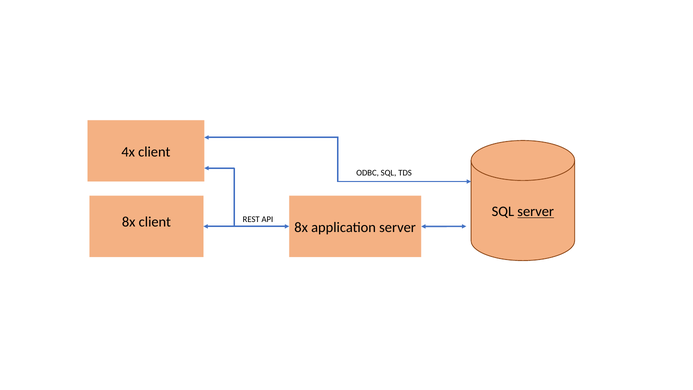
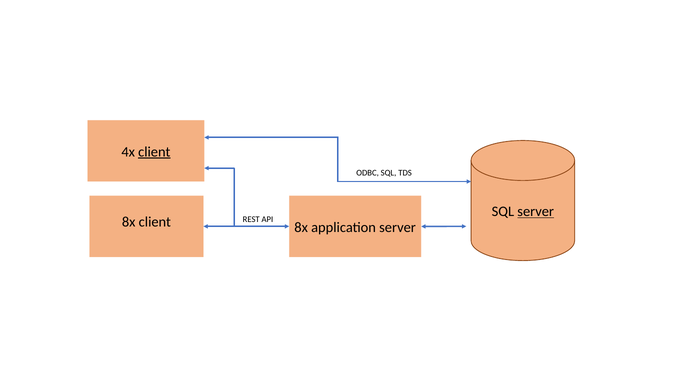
client underline: none -> present (154, 152)
